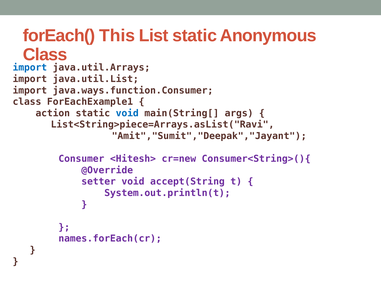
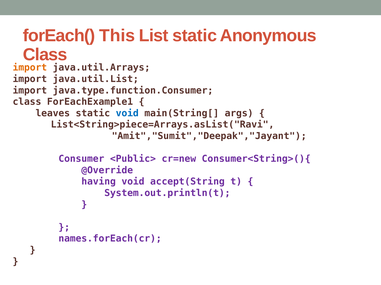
import colour: blue -> orange (30, 68)
java.ways.function.Consumer: java.ways.function.Consumer -> java.type.function.Consumer (133, 91)
action: action -> leaves (53, 113)
<Hitesh>: <Hitesh> -> <Public> (133, 159)
setter: setter -> having (99, 182)
